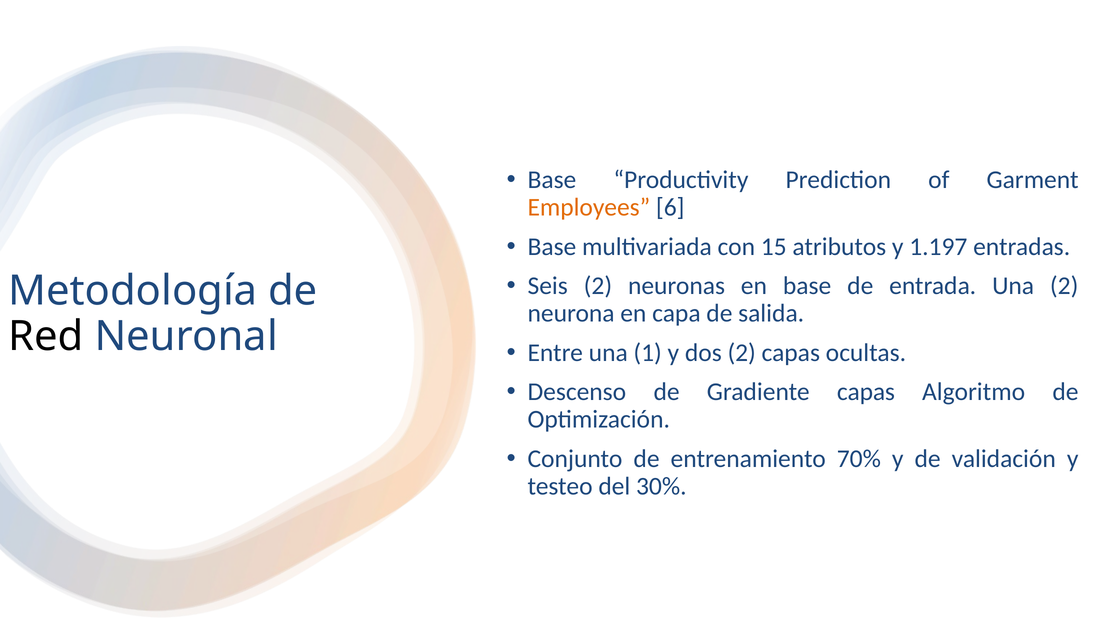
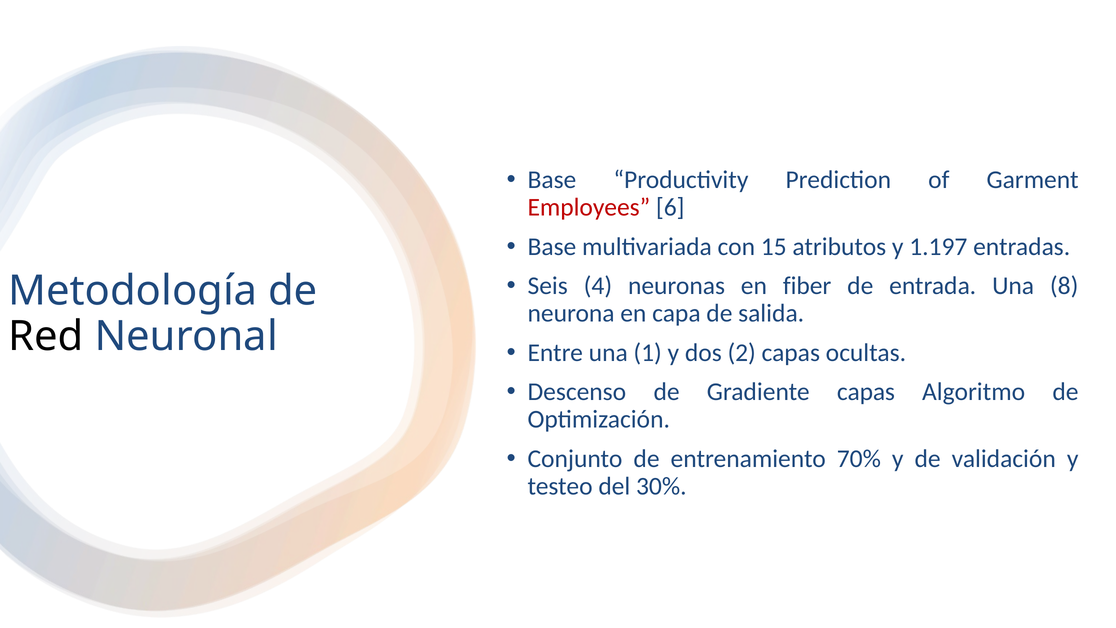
Employees colour: orange -> red (589, 207)
Seis 2: 2 -> 4 (598, 286)
en base: base -> fiber (807, 286)
Una 2: 2 -> 8 (1064, 286)
